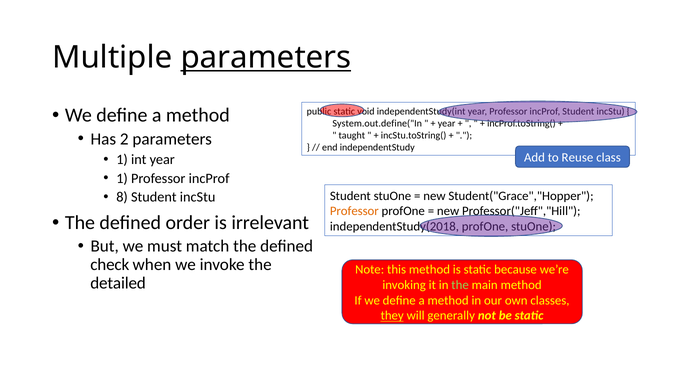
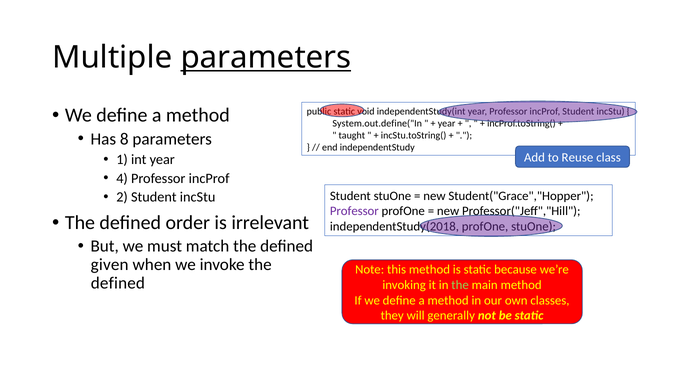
2: 2 -> 8 (124, 139)
1: 1 -> 4 (122, 179)
8: 8 -> 2 (122, 198)
Professor colour: orange -> purple (354, 212)
check: check -> given (110, 265)
detailed: detailed -> defined (118, 284)
they underline: present -> none (392, 316)
